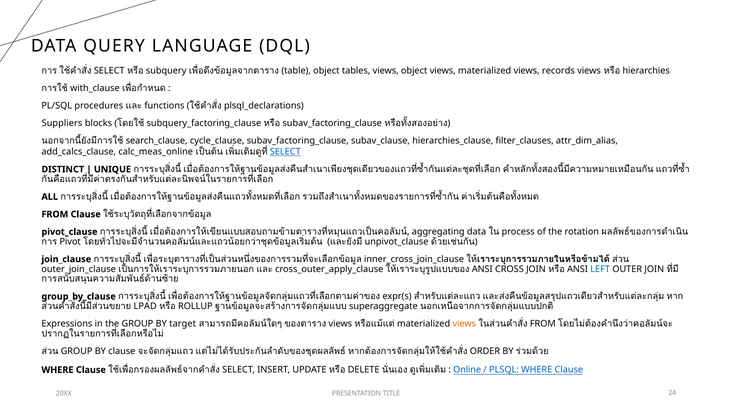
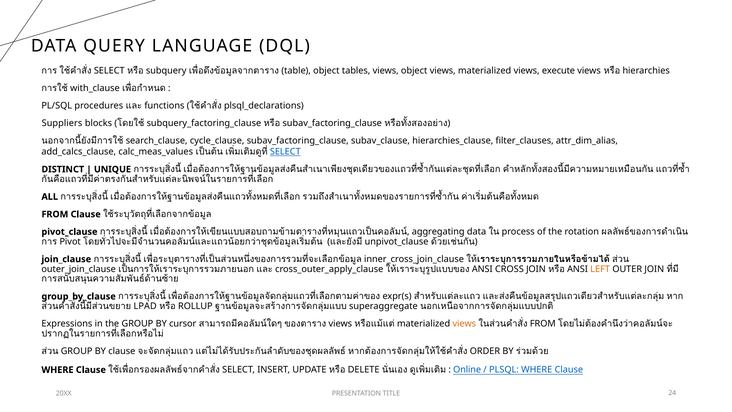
records: records -> execute (558, 71)
calc_meas_online: calc_meas_online -> calc_meas_values (156, 151)
LEFT colour: blue -> orange (600, 269)
target: target -> cursor (183, 324)
